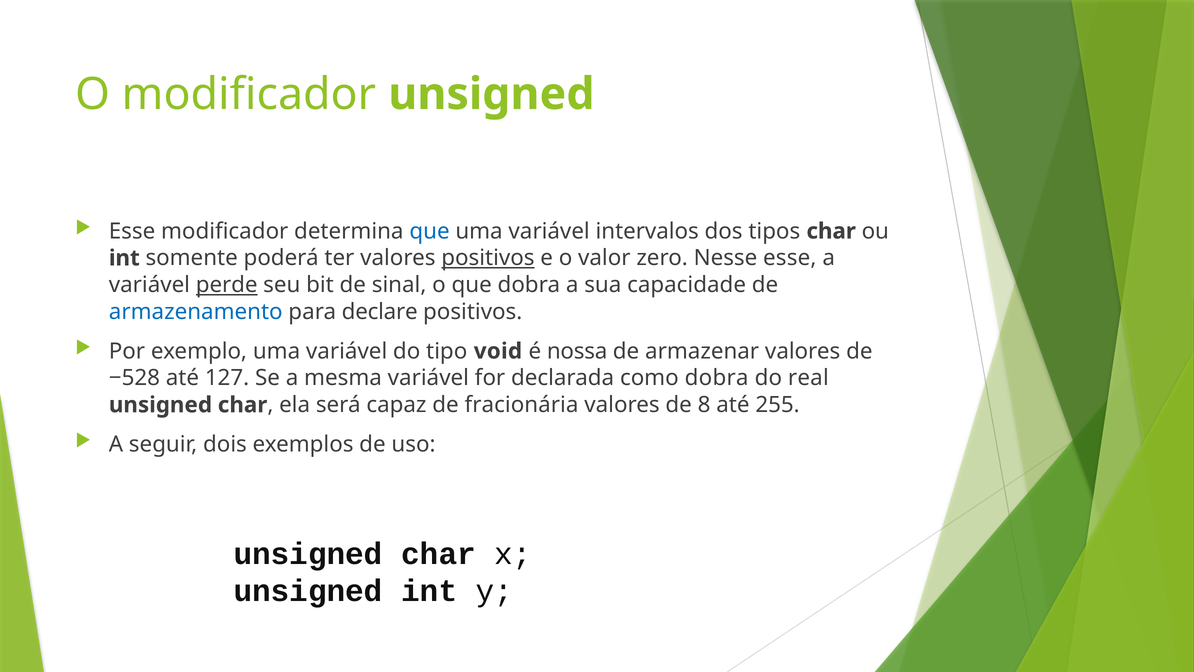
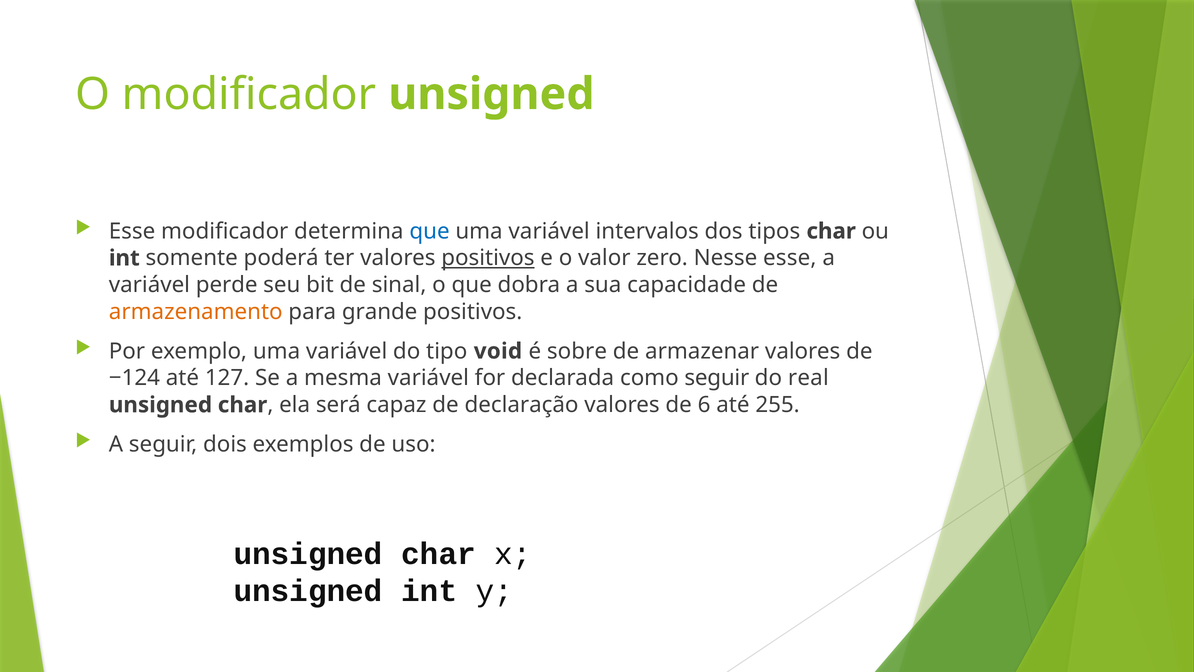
perde underline: present -> none (227, 285)
armazenamento colour: blue -> orange (196, 312)
declare: declare -> grande (380, 312)
nossa: nossa -> sobre (577, 351)
−528: −528 -> −124 (134, 378)
como dobra: dobra -> seguir (717, 378)
fracionária: fracionária -> declaração (522, 405)
8: 8 -> 6 (704, 405)
